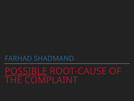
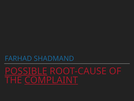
COMPLAINT underline: none -> present (51, 80)
